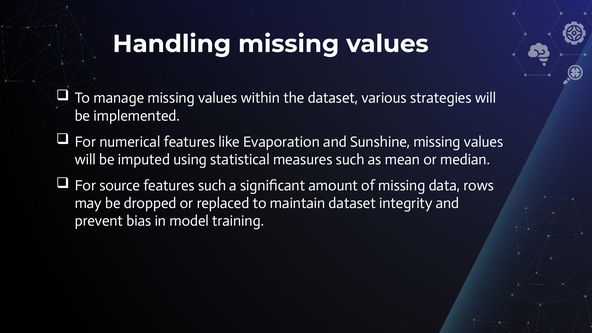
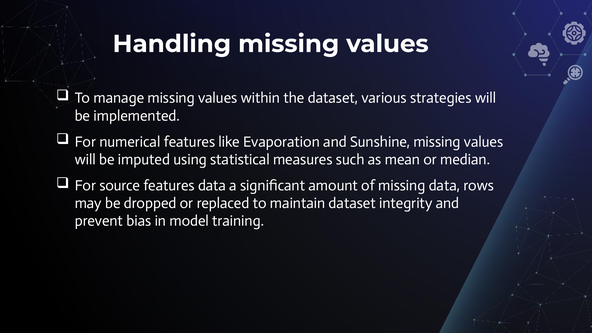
features such: such -> data (212, 186)
